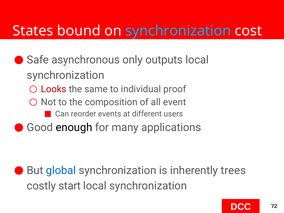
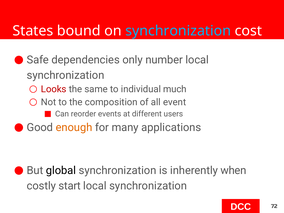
asynchronous: asynchronous -> dependencies (86, 60)
outputs: outputs -> number (164, 60)
proof: proof -> much (175, 89)
enough colour: black -> orange (74, 127)
global colour: blue -> black (61, 171)
trees: trees -> when (233, 171)
